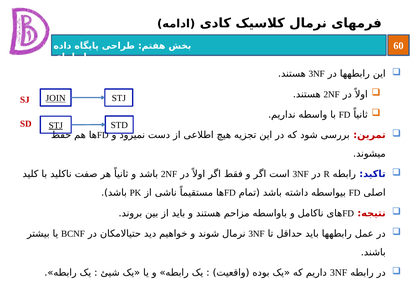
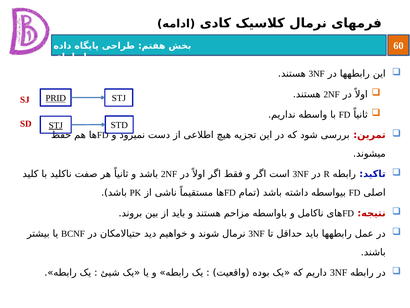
JOIN: JOIN -> PRID (56, 98)
